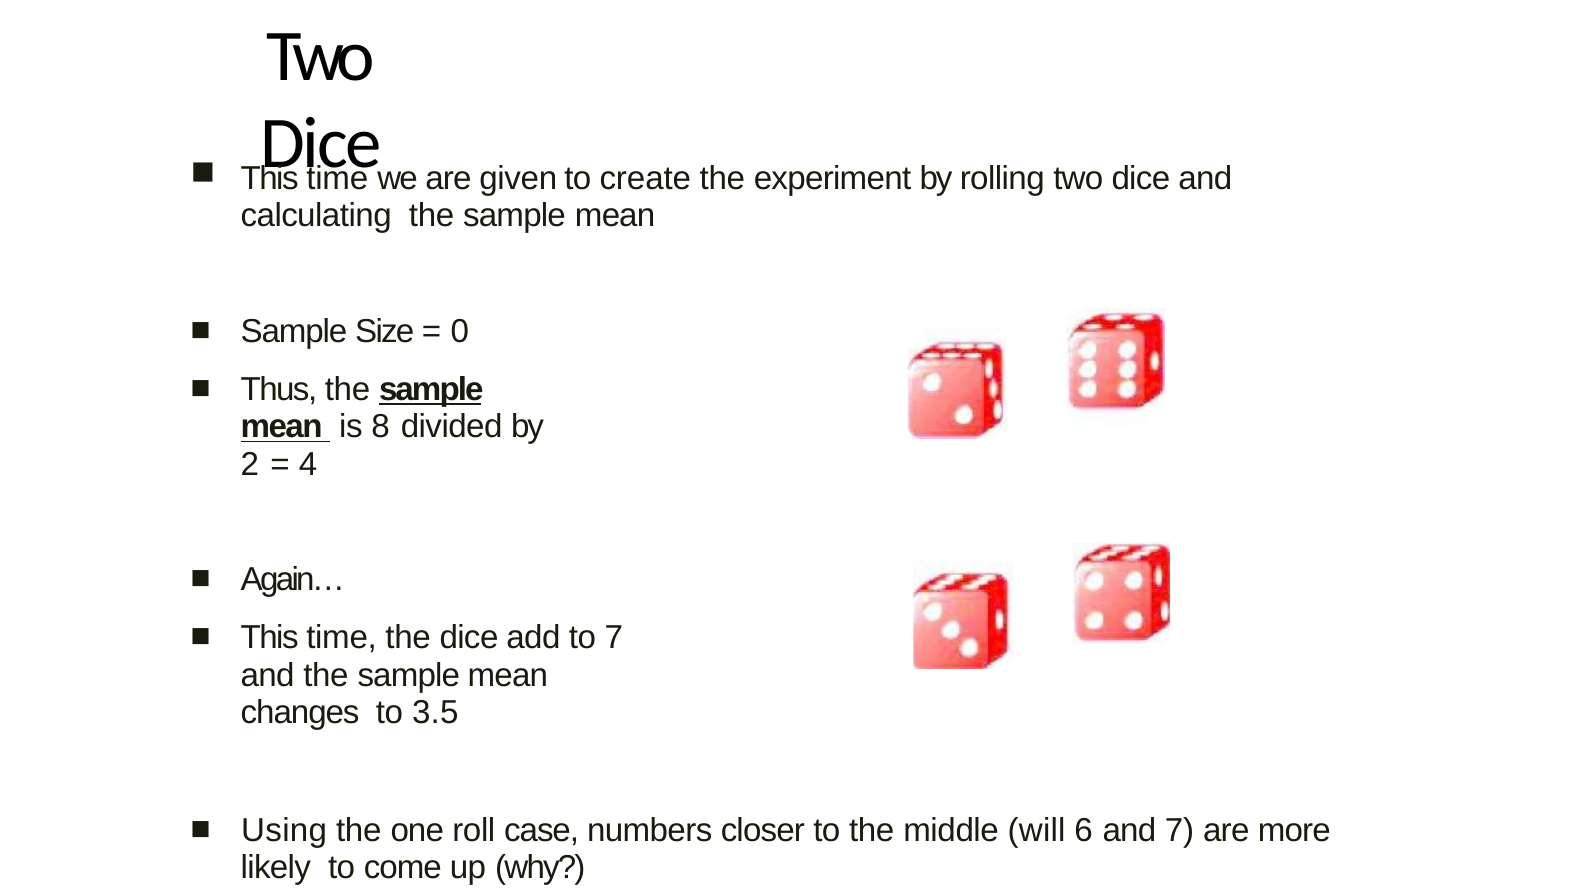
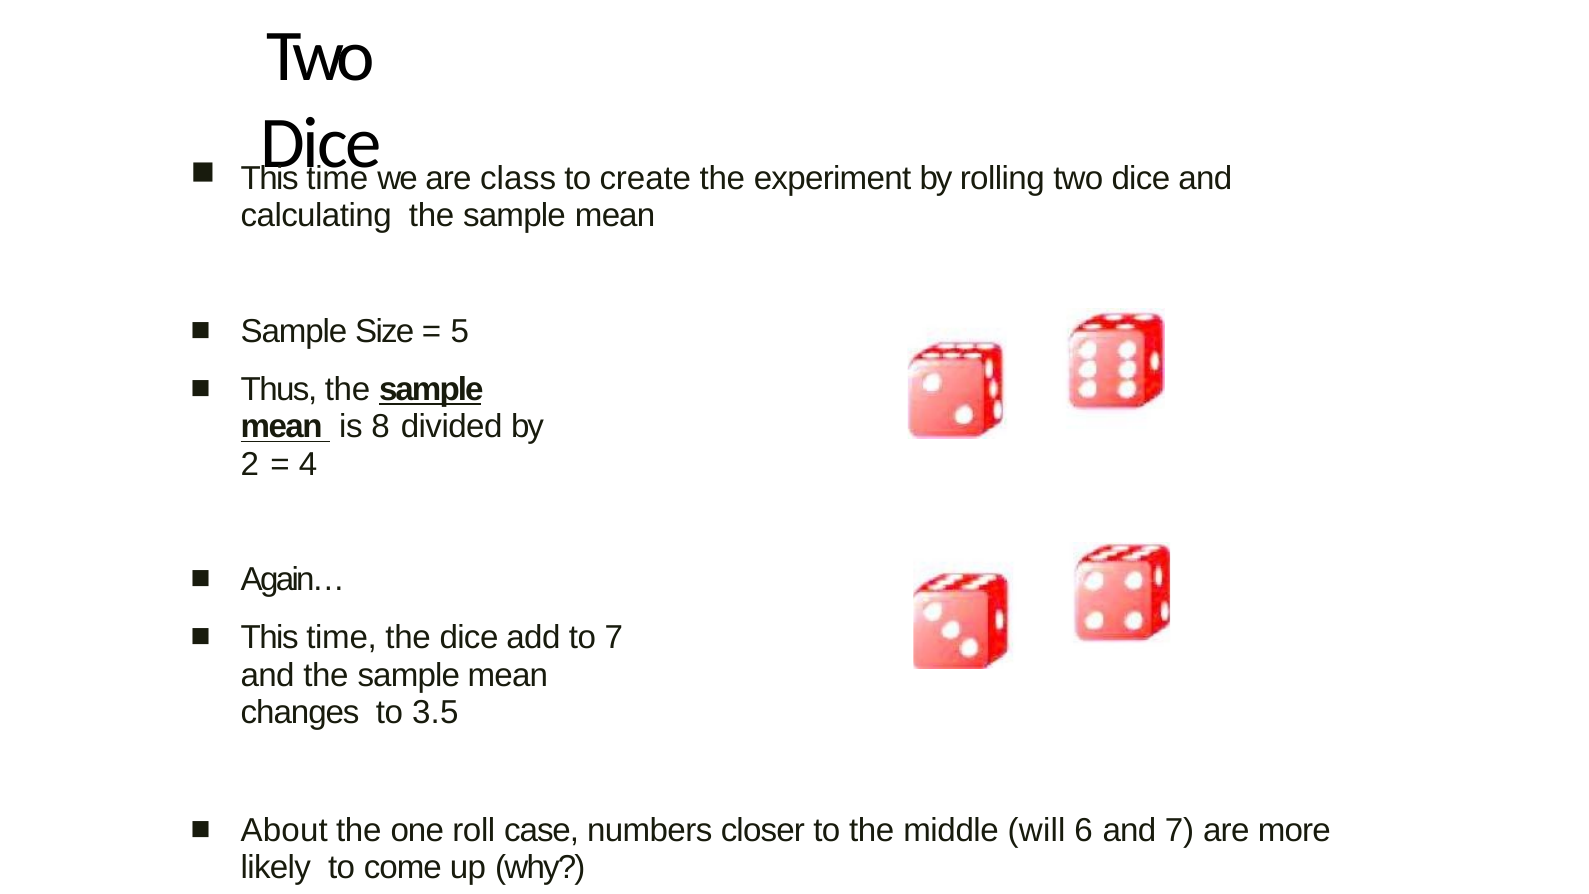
given: given -> class (518, 179)
0: 0 -> 5 (460, 331)
Using: Using -> About (284, 830)
